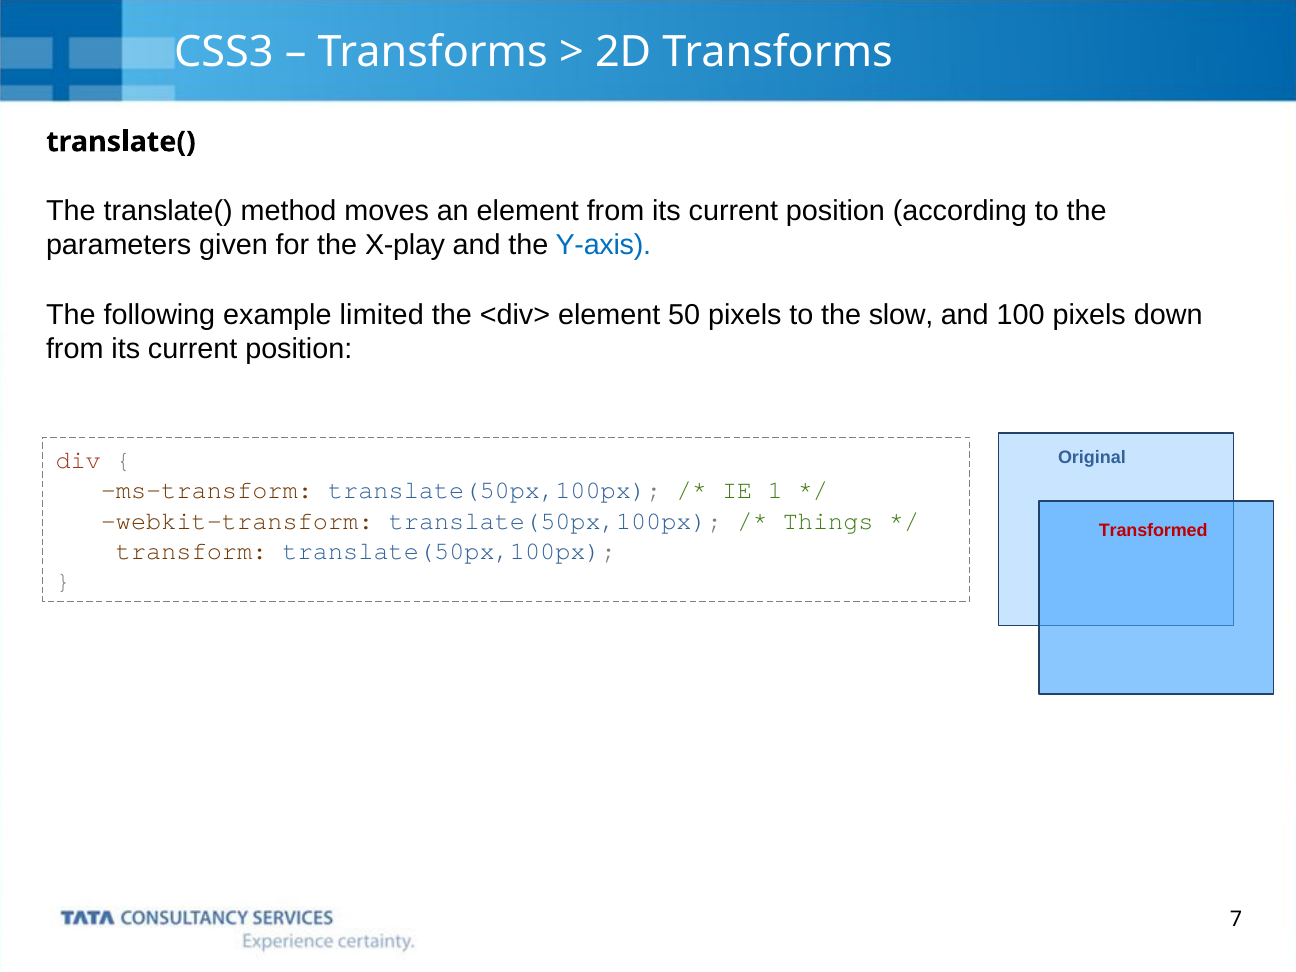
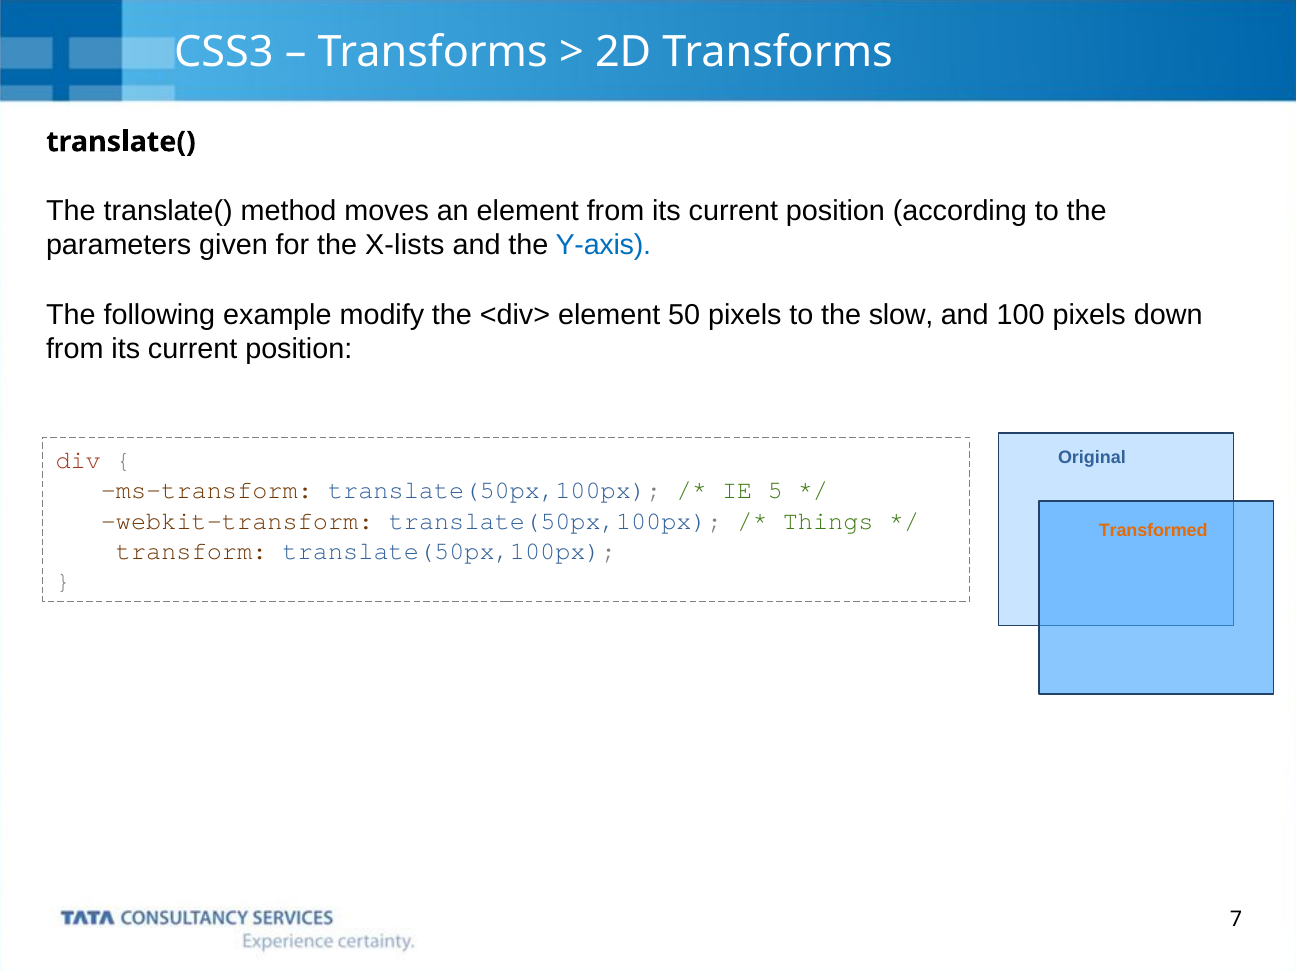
X-play: X-play -> X-lists (405, 245)
limited: limited -> modify (382, 315)
1: 1 -> 5 (775, 491)
Transformed colour: red -> orange (1153, 530)
